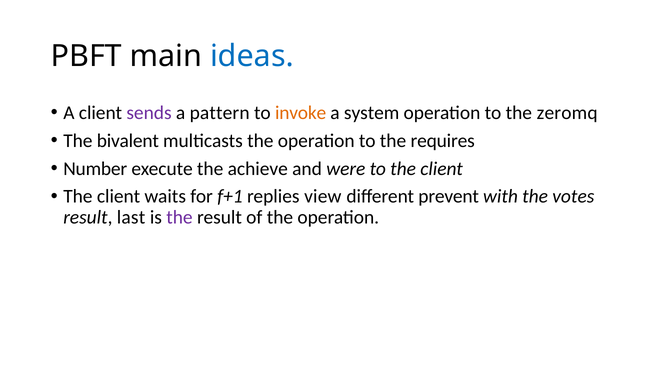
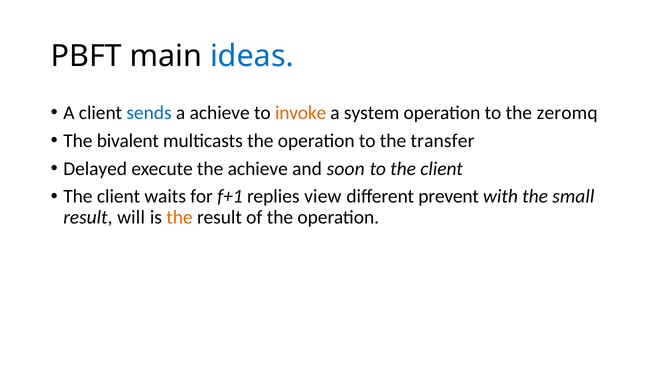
sends colour: purple -> blue (149, 113)
a pattern: pattern -> achieve (220, 113)
requires: requires -> transfer (442, 141)
Number: Number -> Delayed (95, 168)
were: were -> soon (346, 168)
votes: votes -> small (573, 196)
last: last -> will (131, 217)
the colour: purple -> orange (179, 217)
